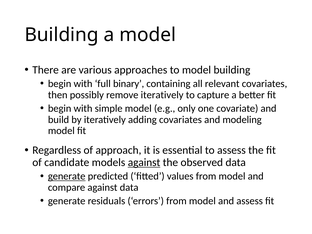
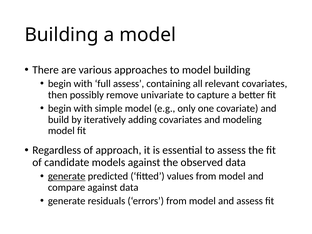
full binary: binary -> assess (129, 84)
remove iteratively: iteratively -> univariate (162, 95)
against underline: present -> none (144, 162)
